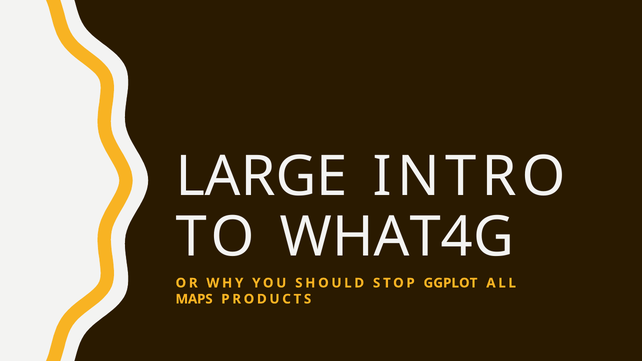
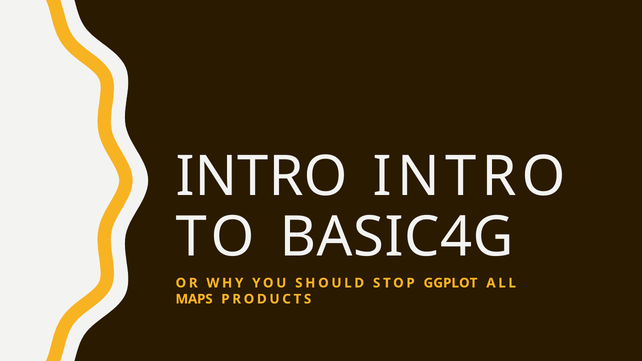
LARGE: LARGE -> INTRO (262, 177)
WHAT4G: WHAT4G -> BASIC4G (397, 237)
